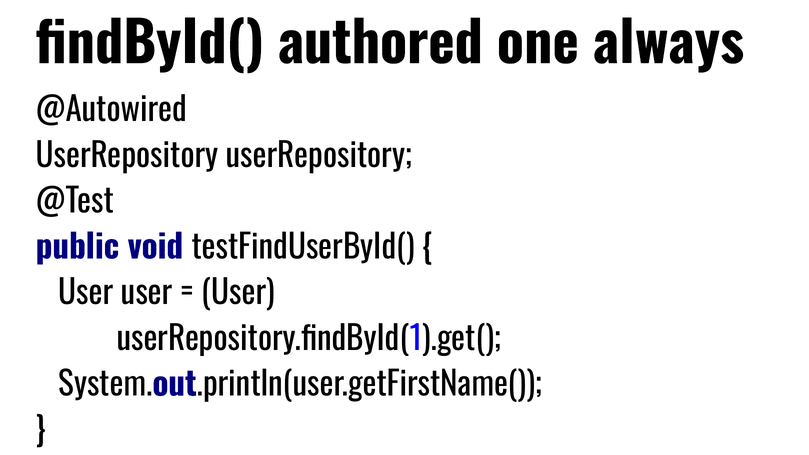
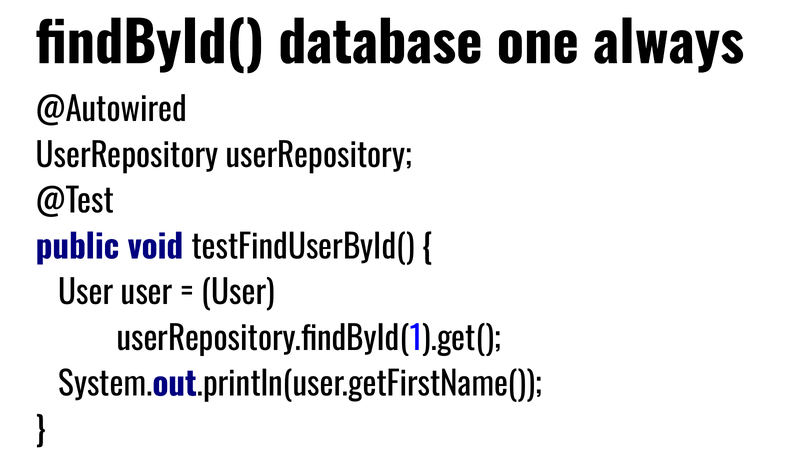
authored: authored -> database (380, 45)
